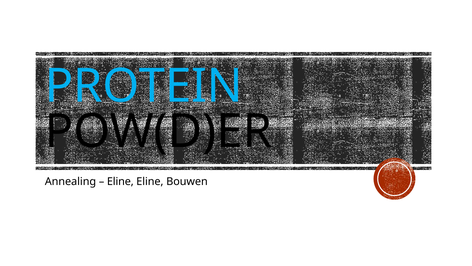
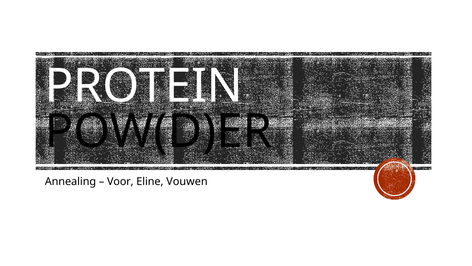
PROTEIN colour: light blue -> white (144, 86)
Eline: Eline -> Voor (120, 181)
Bouwen: Bouwen -> Vouwen (187, 181)
